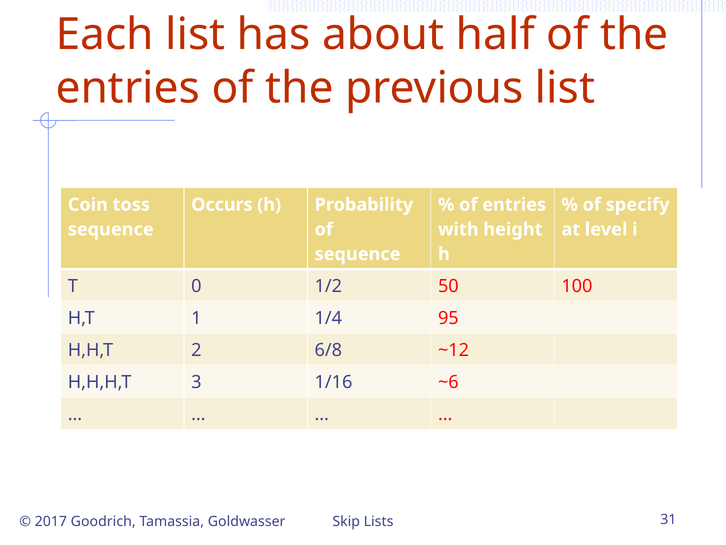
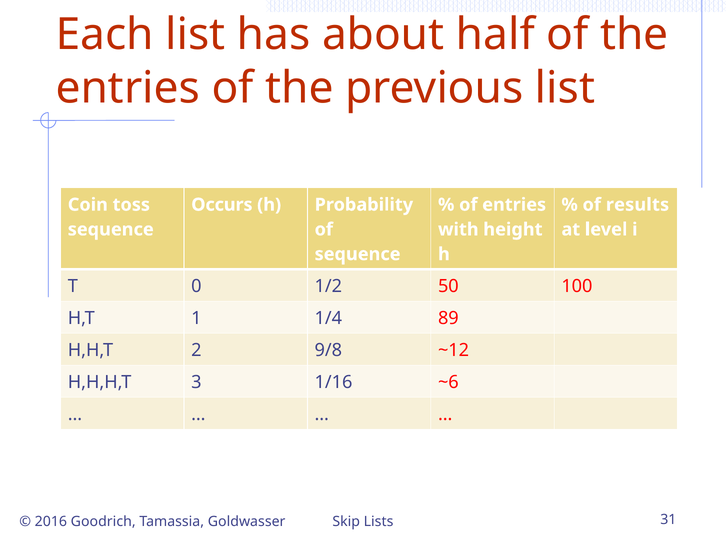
specify: specify -> results (637, 205)
95: 95 -> 89 (448, 318)
6/8: 6/8 -> 9/8 (328, 350)
2017: 2017 -> 2016 (51, 521)
